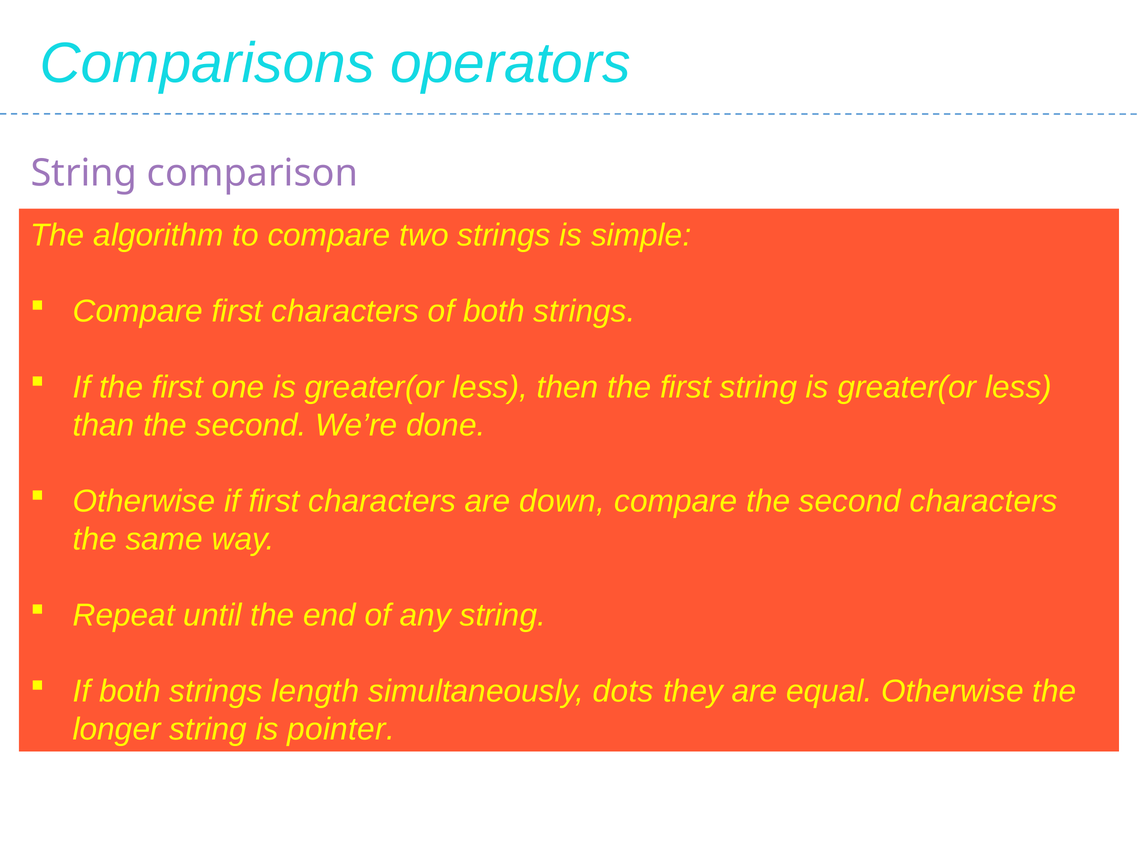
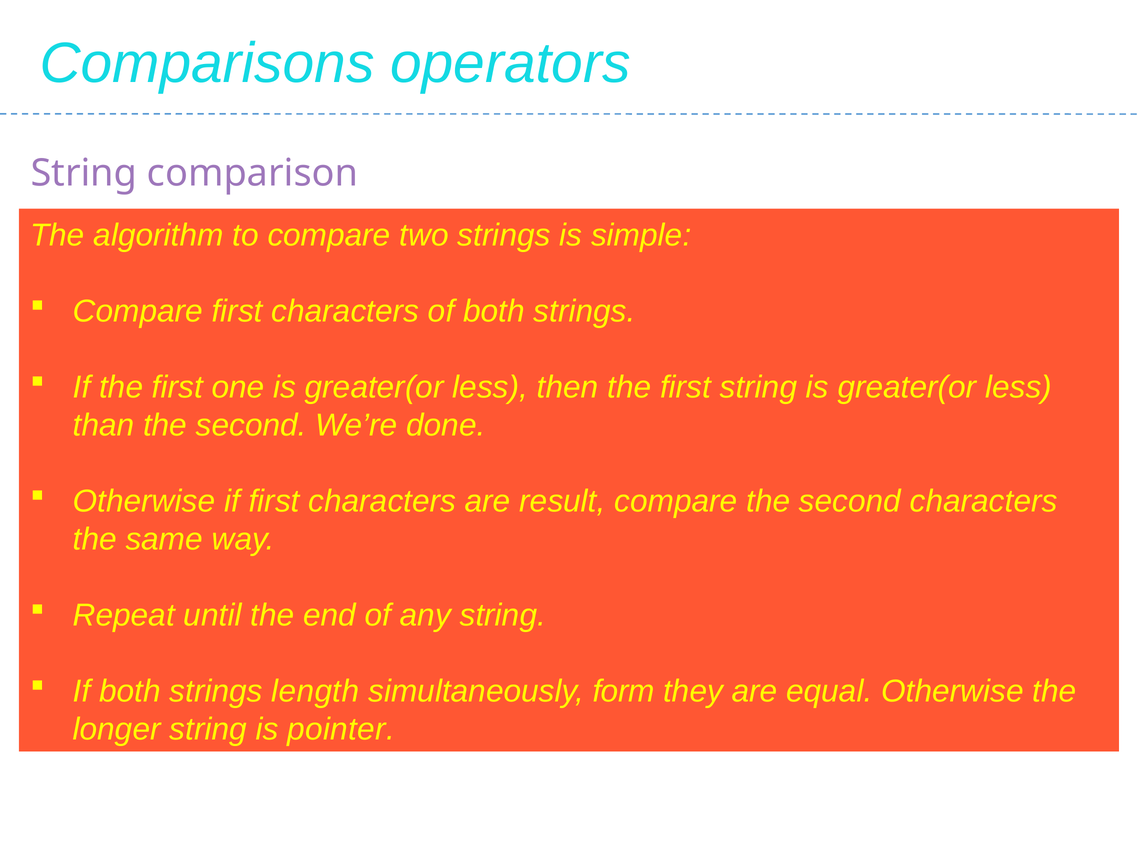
down: down -> result (562, 501)
dots: dots -> form (624, 691)
